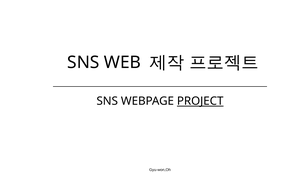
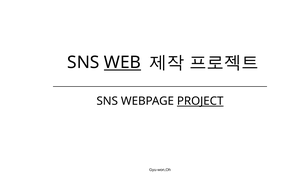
WEB underline: none -> present (122, 63)
